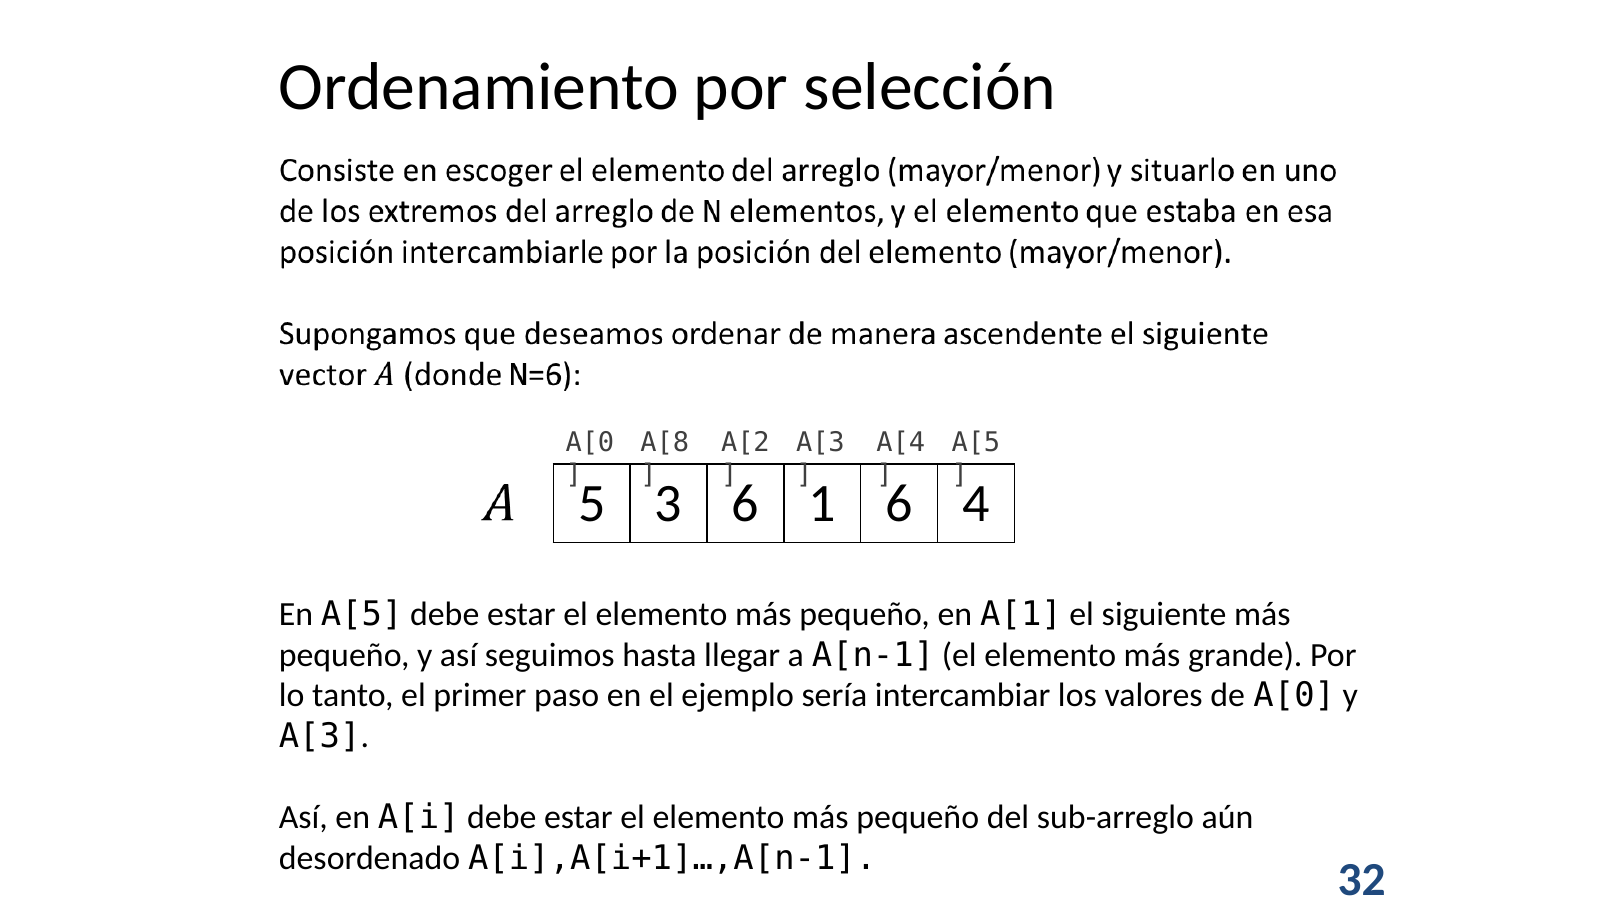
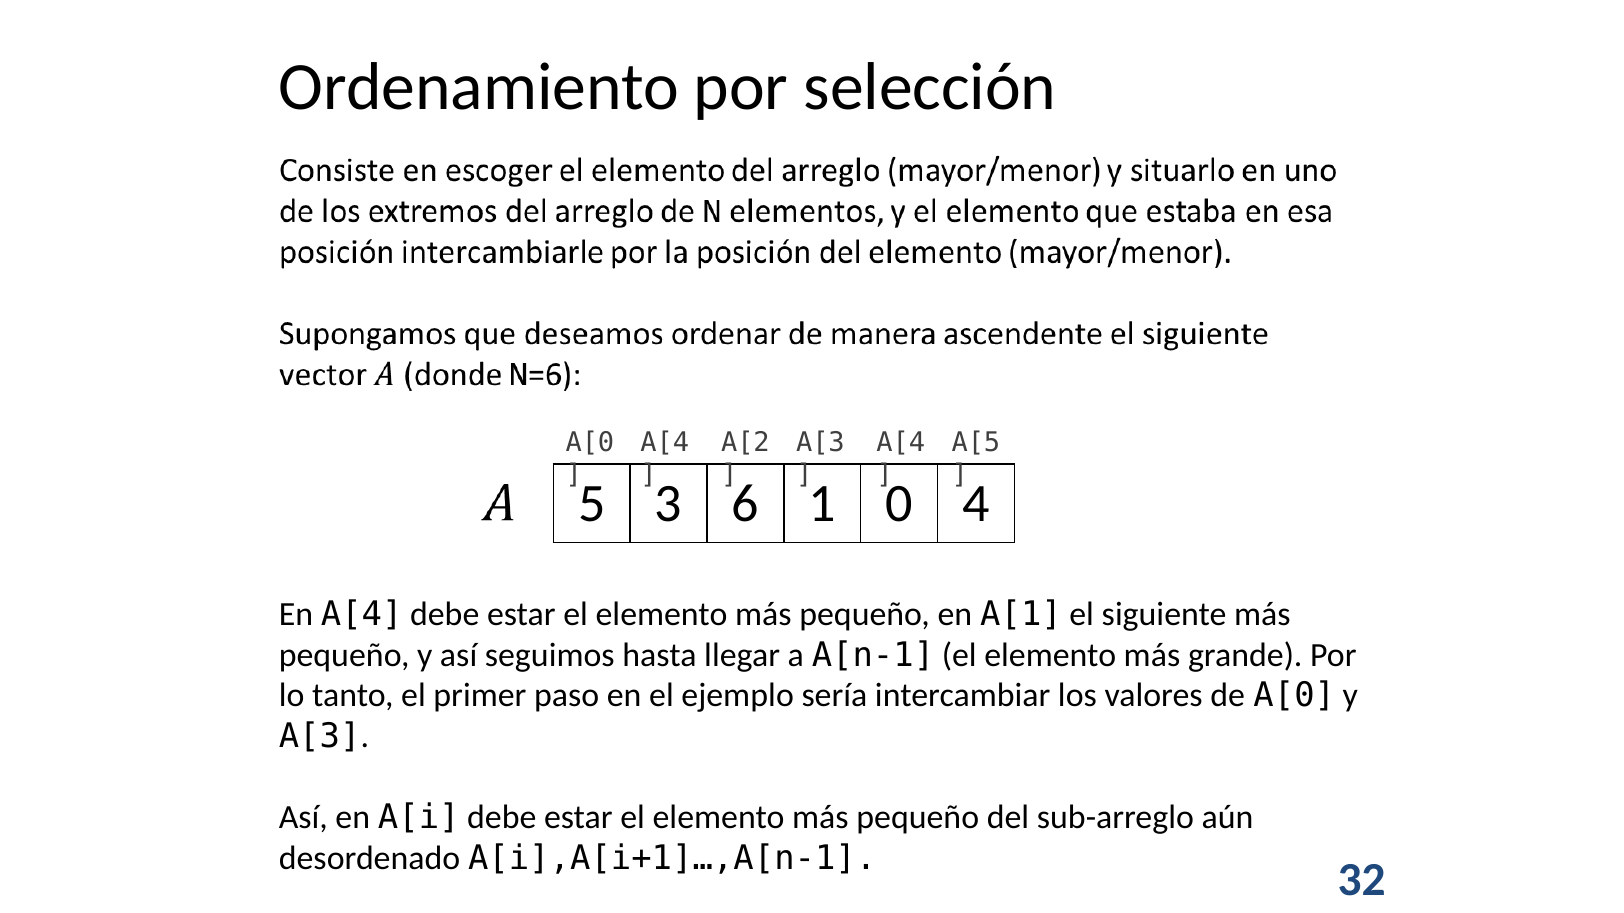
A[8: A[8 -> A[4 (665, 442)
1 6: 6 -> 0 (899, 504)
En A[5: A[5 -> A[4 (362, 615)
